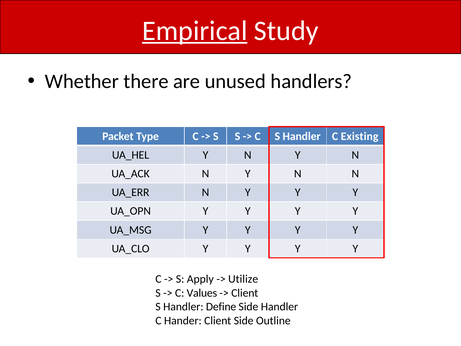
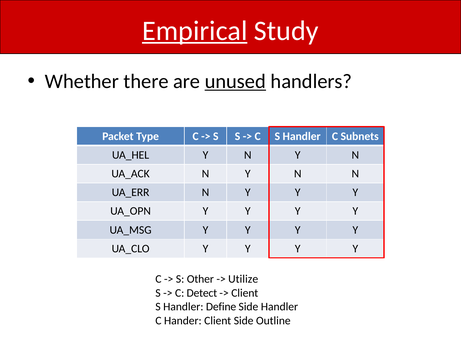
unused underline: none -> present (235, 81)
Existing: Existing -> Subnets (360, 136)
Apply: Apply -> Other (200, 279)
Values: Values -> Detect (202, 293)
